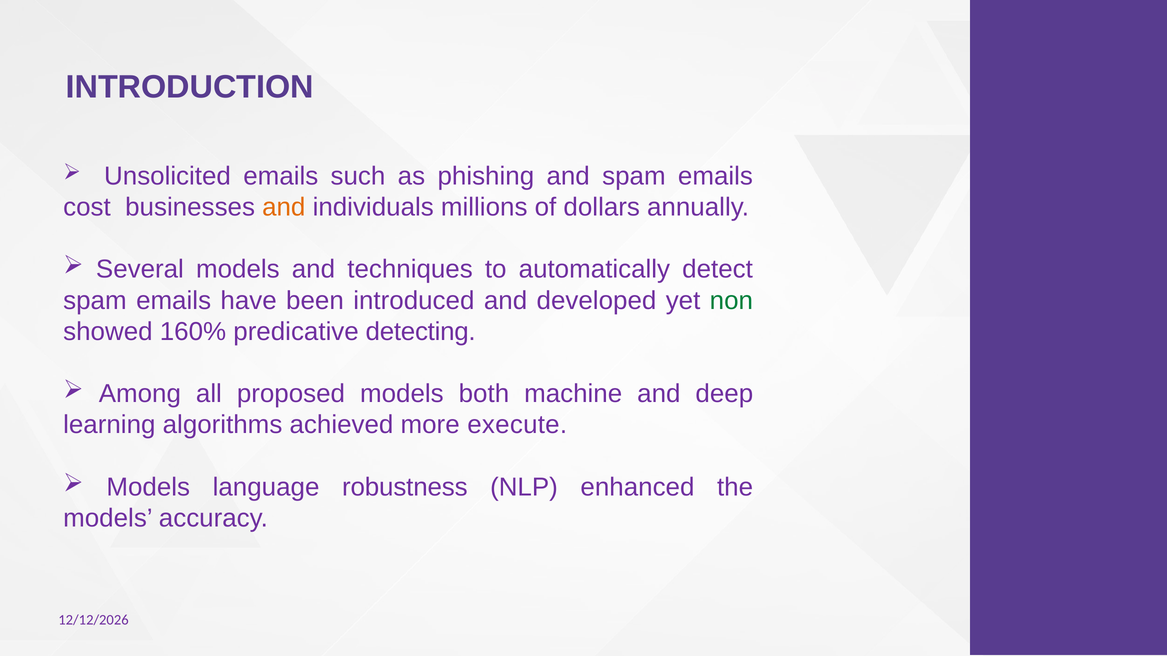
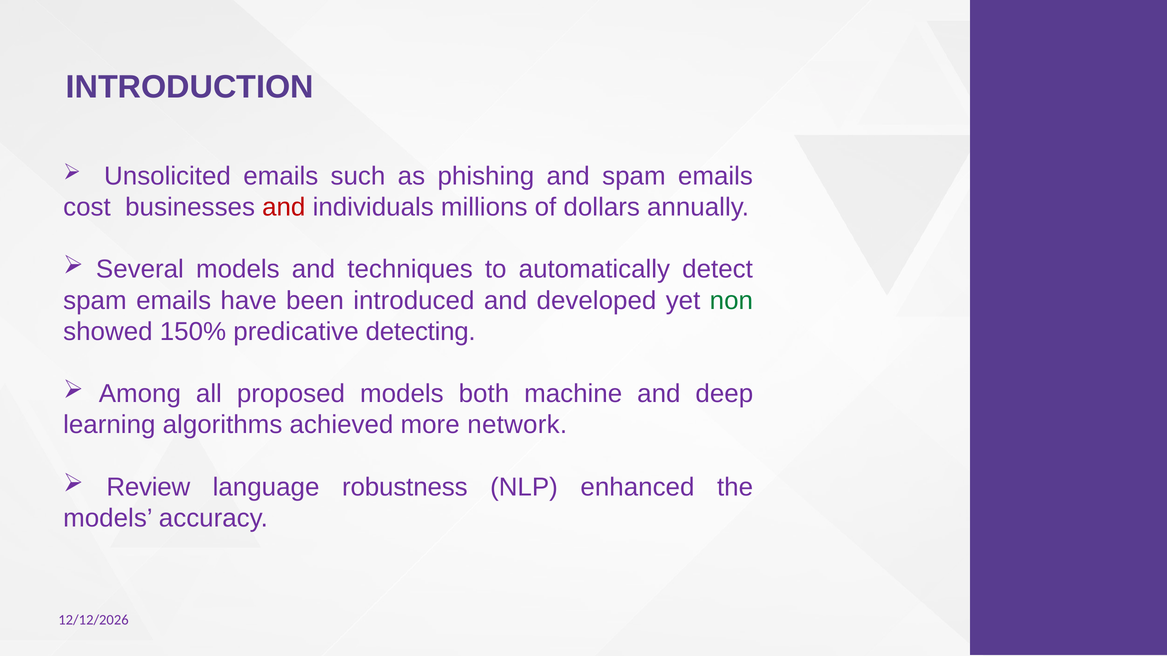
and colour: orange -> red (284, 207)
160%: 160% -> 150% (193, 332)
execute: execute -> network (517, 425)
Models: Models -> Review (148, 487)
